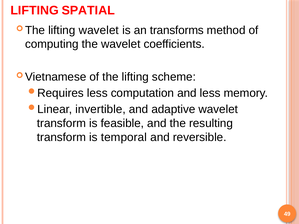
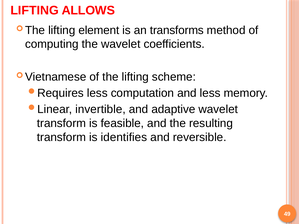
SPATIAL: SPATIAL -> ALLOWS (88, 10)
lifting wavelet: wavelet -> element (99, 30)
temporal: temporal -> identifies (124, 137)
